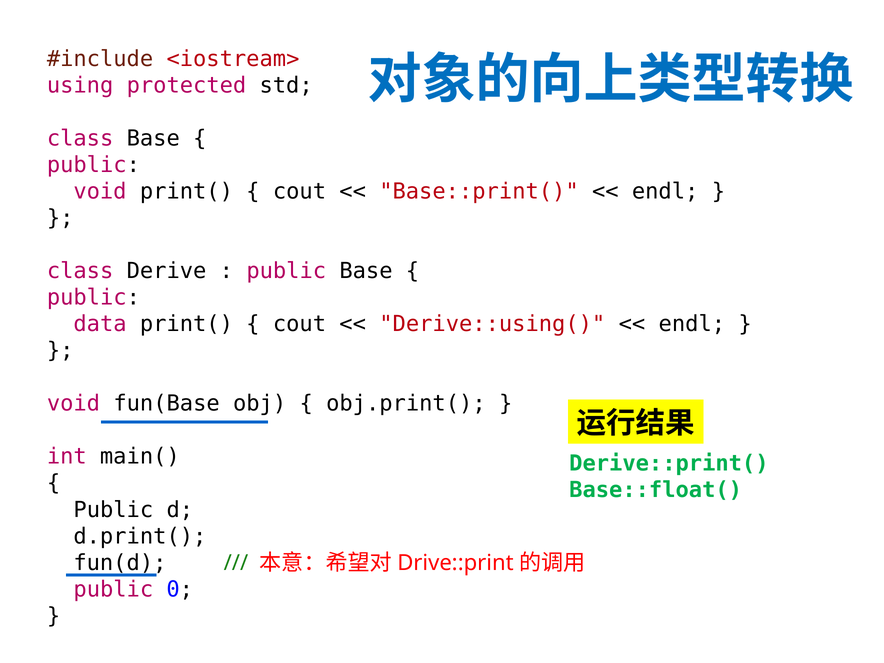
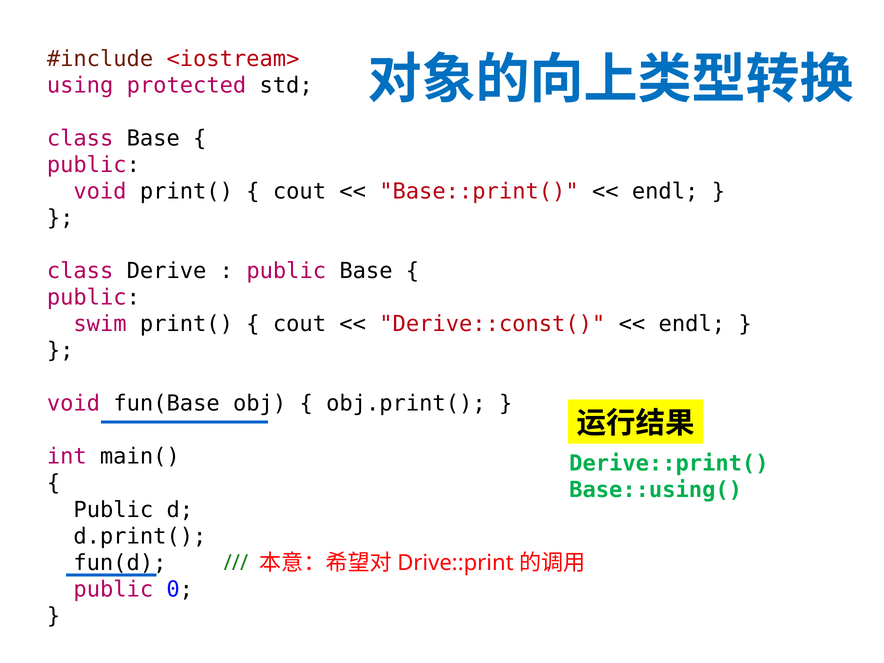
data: data -> swim (100, 324)
Derive::using(: Derive::using( -> Derive::const( (492, 324)
Base::float(: Base::float( -> Base::using( (656, 490)
